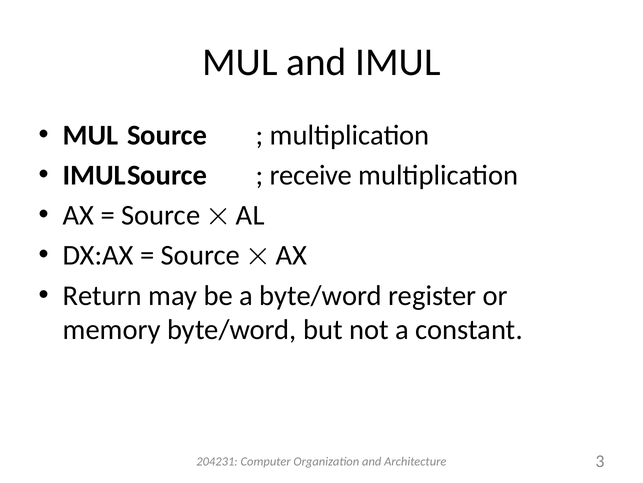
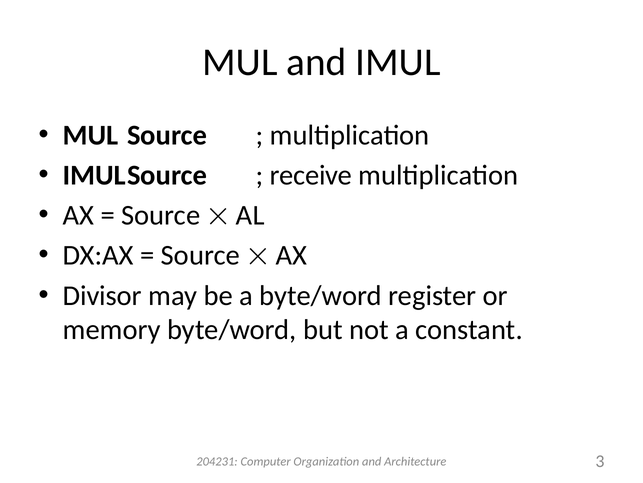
Return: Return -> Divisor (102, 295)
